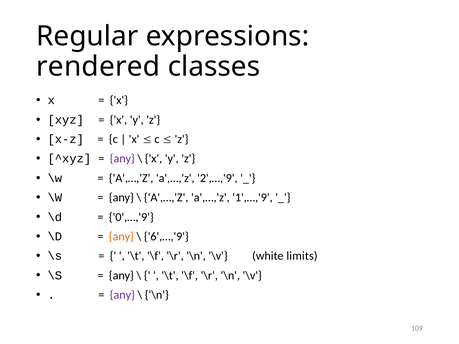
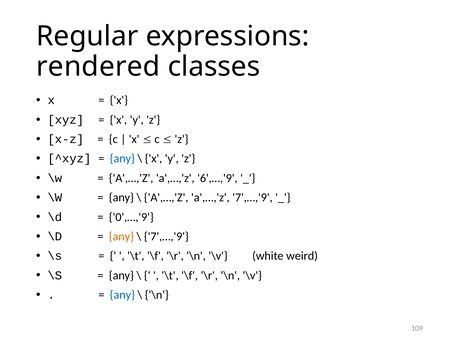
any colour: purple -> blue (122, 159)
2',…,'9: 2',…,'9 -> 6',…,'9 (217, 178)
a',…,'z 1',…,'9: 1',…,'9 -> 7',…,'9 (252, 198)
6',…,'9: 6',…,'9 -> 7',…,'9 (166, 237)
limits: limits -> weird (302, 256)
any colour: purple -> blue (122, 295)
